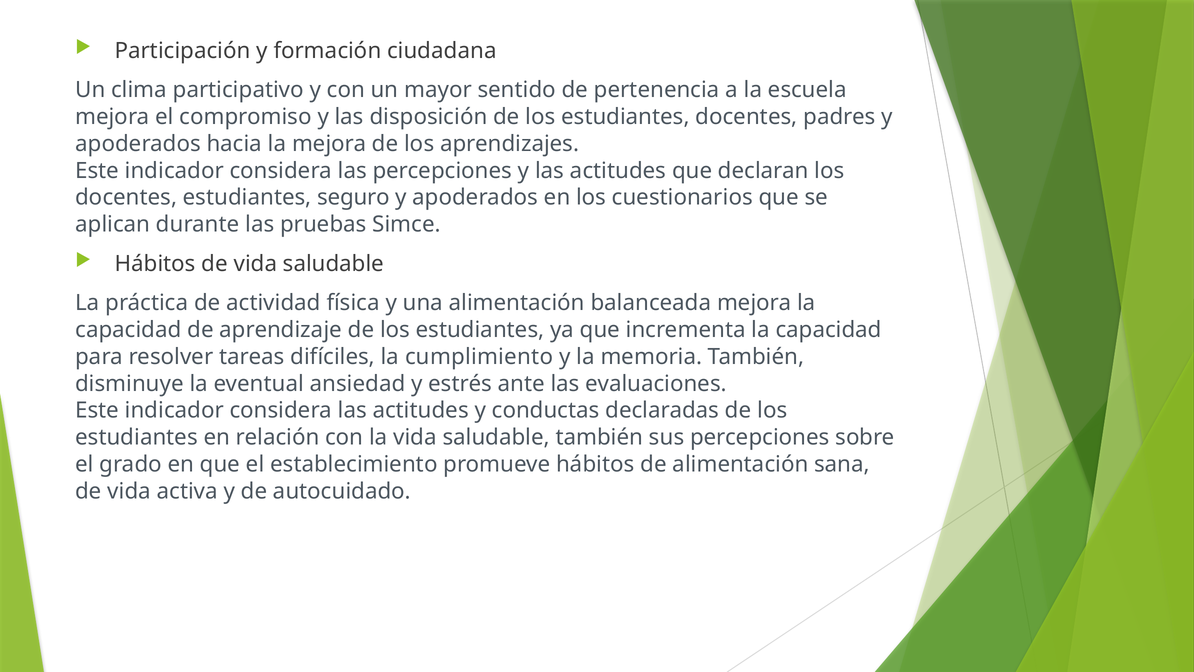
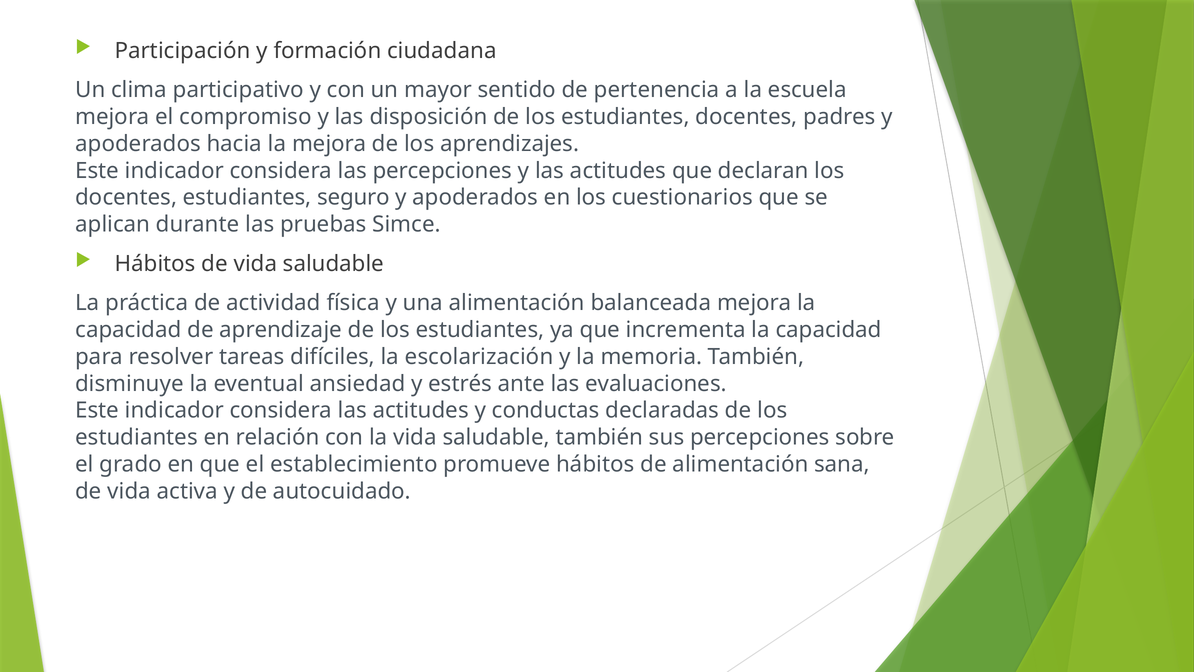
cumplimiento: cumplimiento -> escolarización (479, 357)
